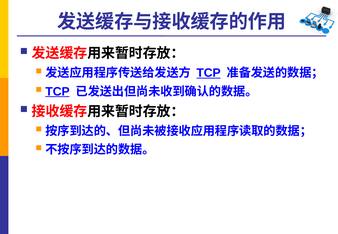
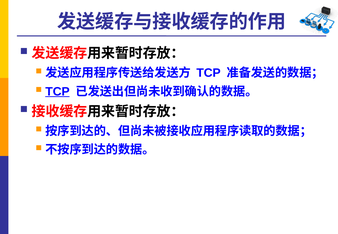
TCP underline: present -> none (208, 73)
